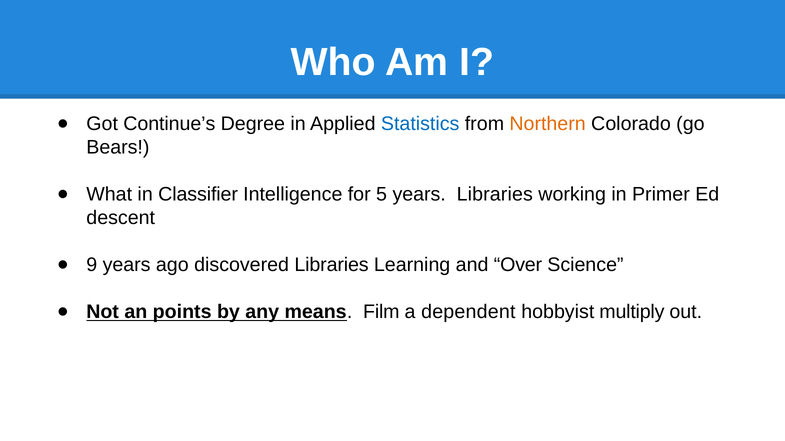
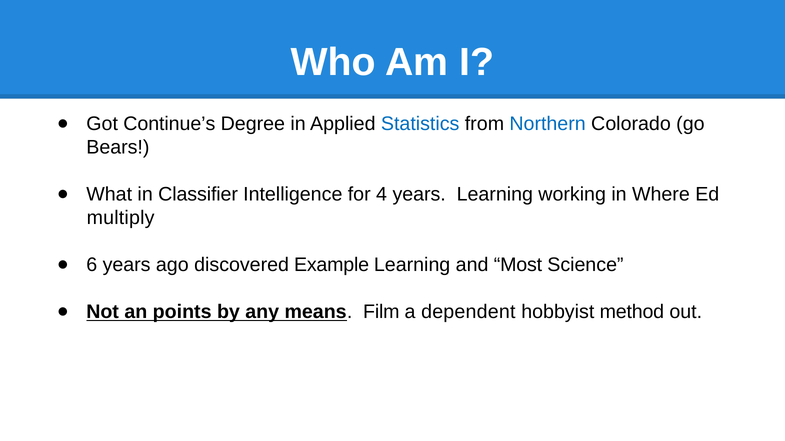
Northern colour: orange -> blue (548, 124)
5: 5 -> 4 (381, 195)
years Libraries: Libraries -> Learning (495, 195)
Primer: Primer -> Where (661, 195)
descent: descent -> multiply (121, 218)
9: 9 -> 6 (92, 265)
discovered Libraries: Libraries -> Example (332, 265)
Over: Over -> Most (518, 265)
multiply: multiply -> method (632, 312)
